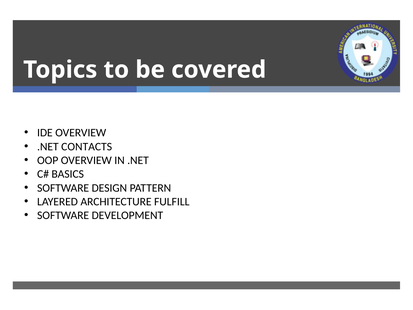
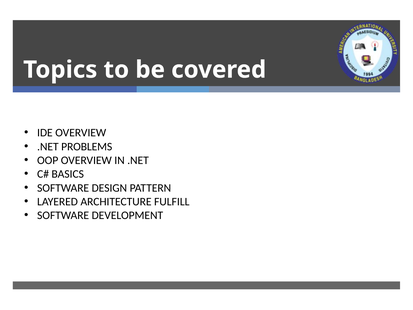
CONTACTS: CONTACTS -> PROBLEMS (87, 146)
